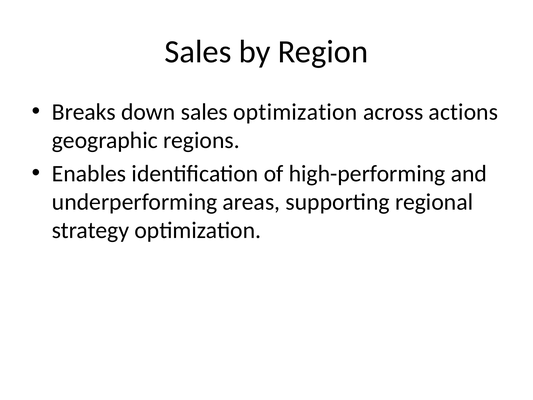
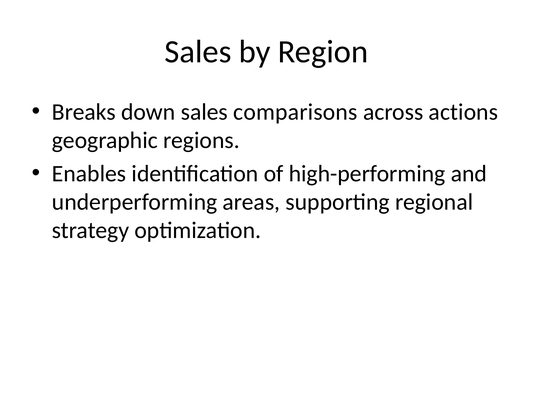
sales optimization: optimization -> comparisons (295, 112)
